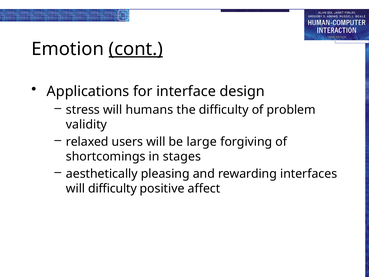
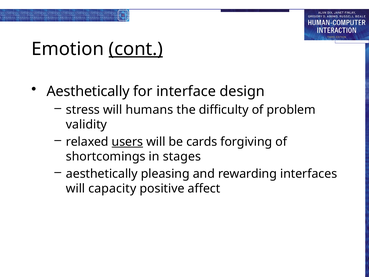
Applications: Applications -> Aesthetically (88, 91)
users underline: none -> present (127, 142)
large: large -> cards (202, 142)
will difficulty: difficulty -> capacity (112, 188)
